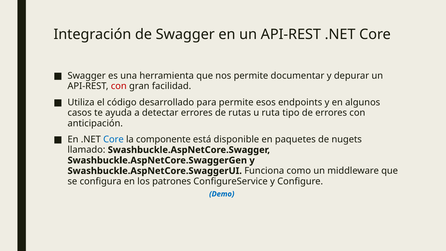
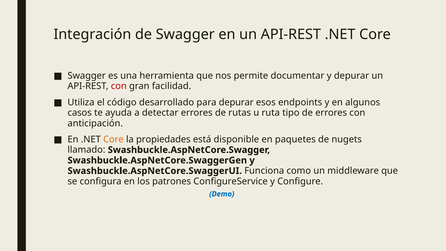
para permite: permite -> depurar (236, 102)
Core colour: blue -> orange (113, 139)
componente: componente -> propiedades (163, 139)
